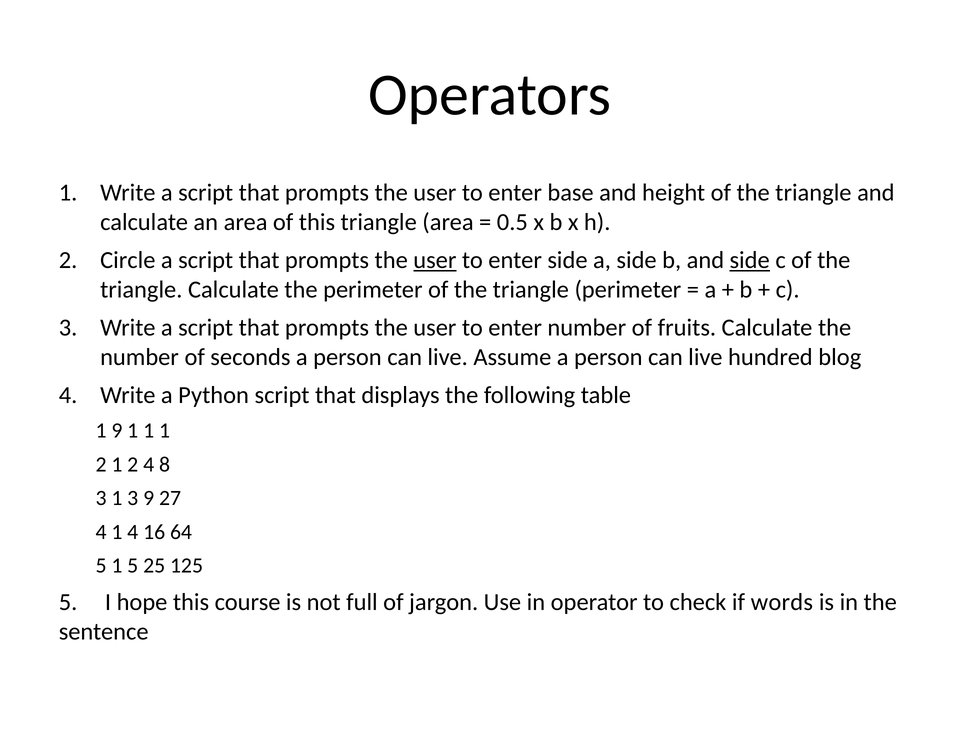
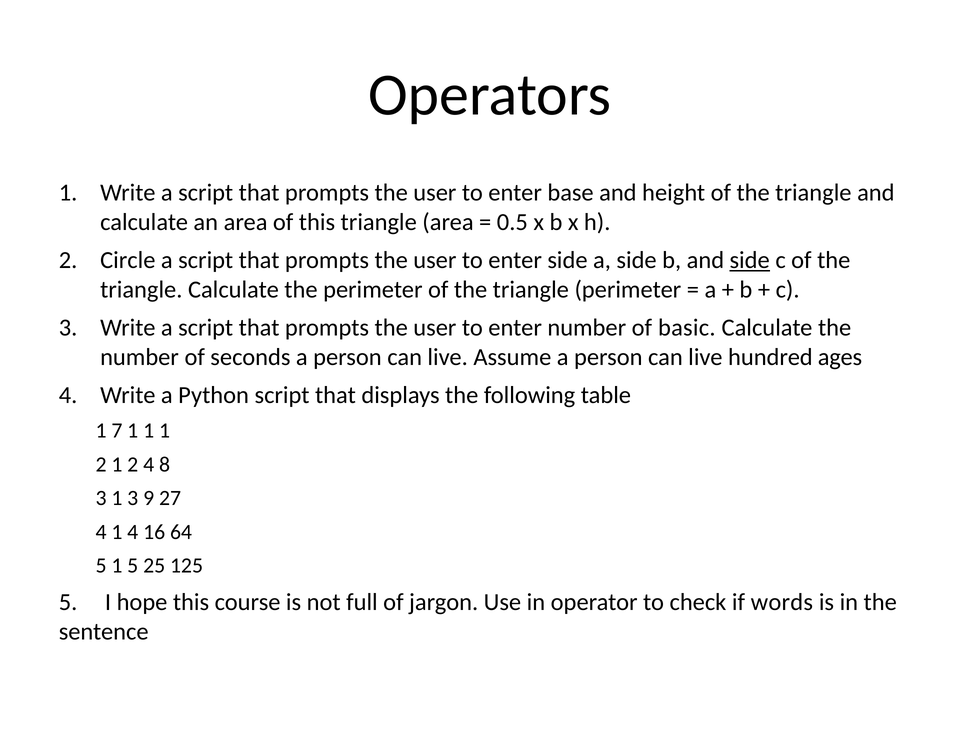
user underline: present -> none (435, 260)
fruits: fruits -> basic (687, 328)
blog: blog -> ages (840, 357)
1 9: 9 -> 7 (117, 431)
